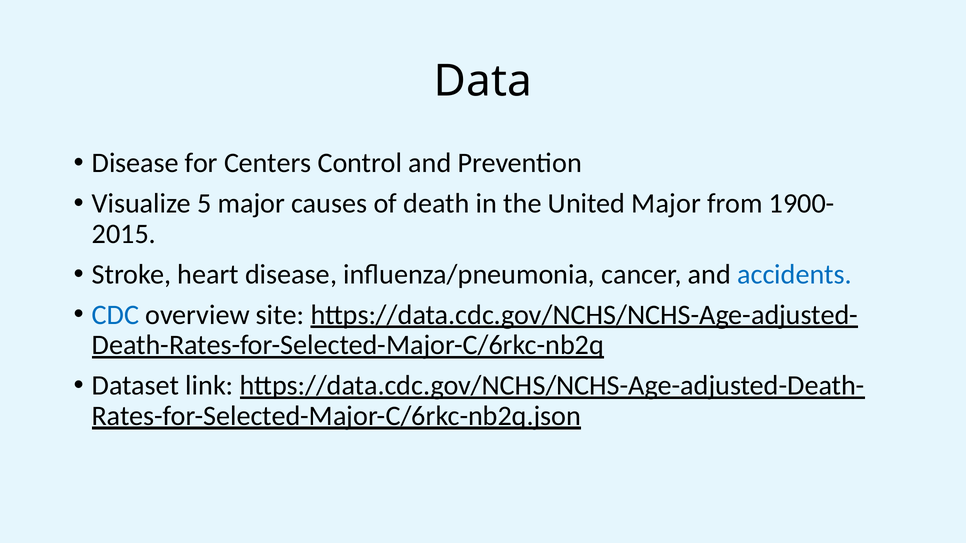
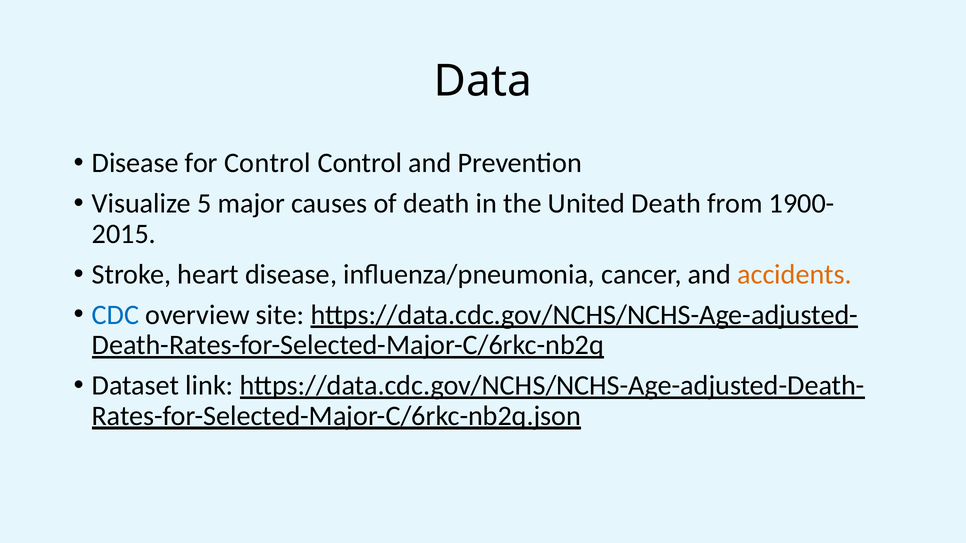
for Centers: Centers -> Control (268, 163)
United Major: Major -> Death (666, 204)
accidents colour: blue -> orange (795, 275)
